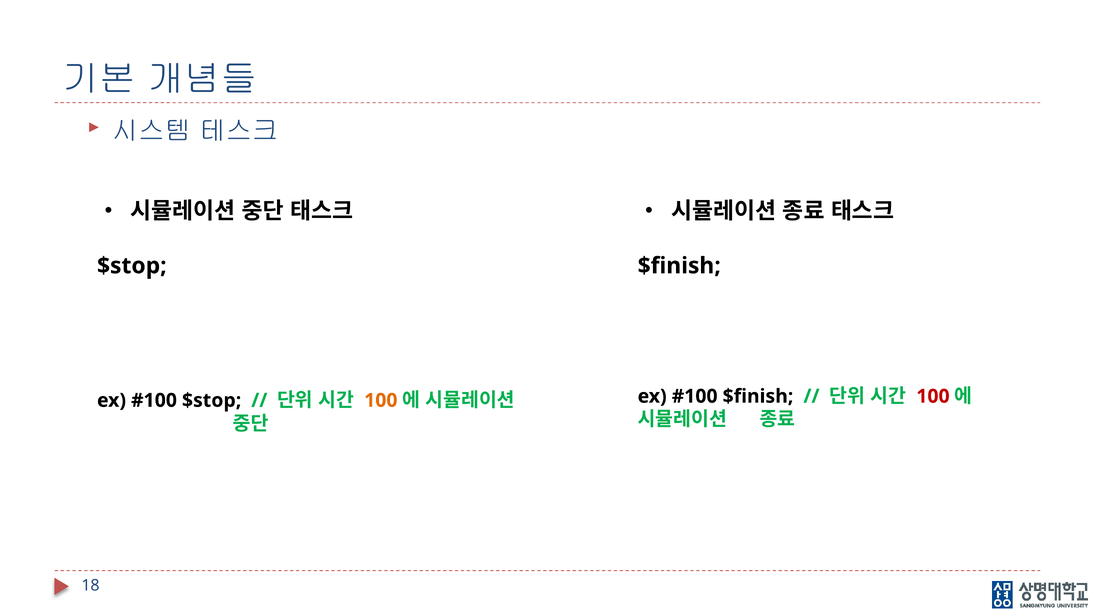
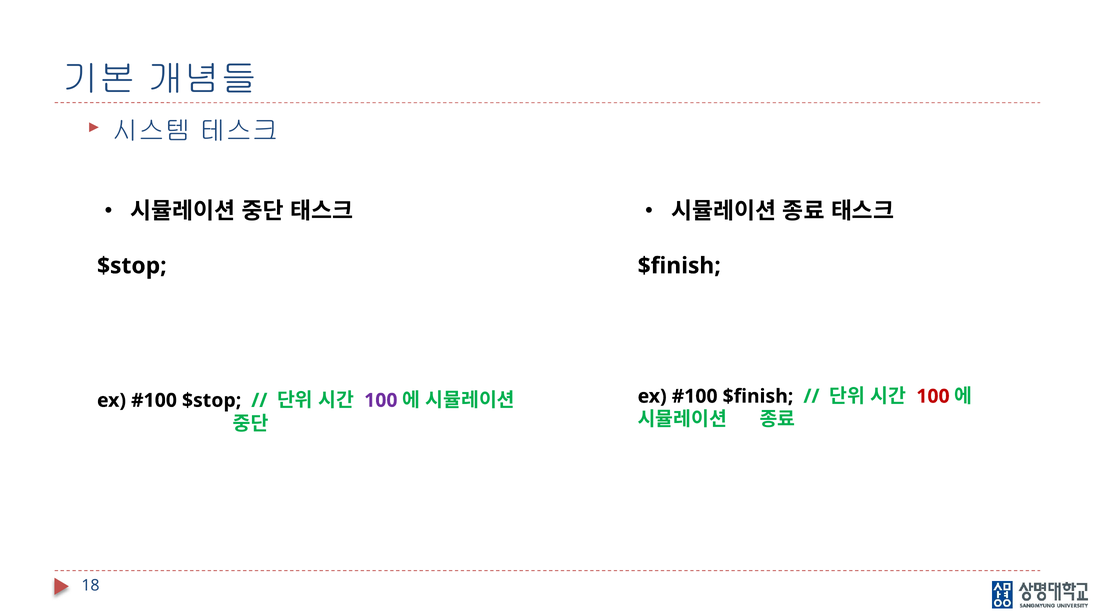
100 colour: orange -> purple (381, 400)
